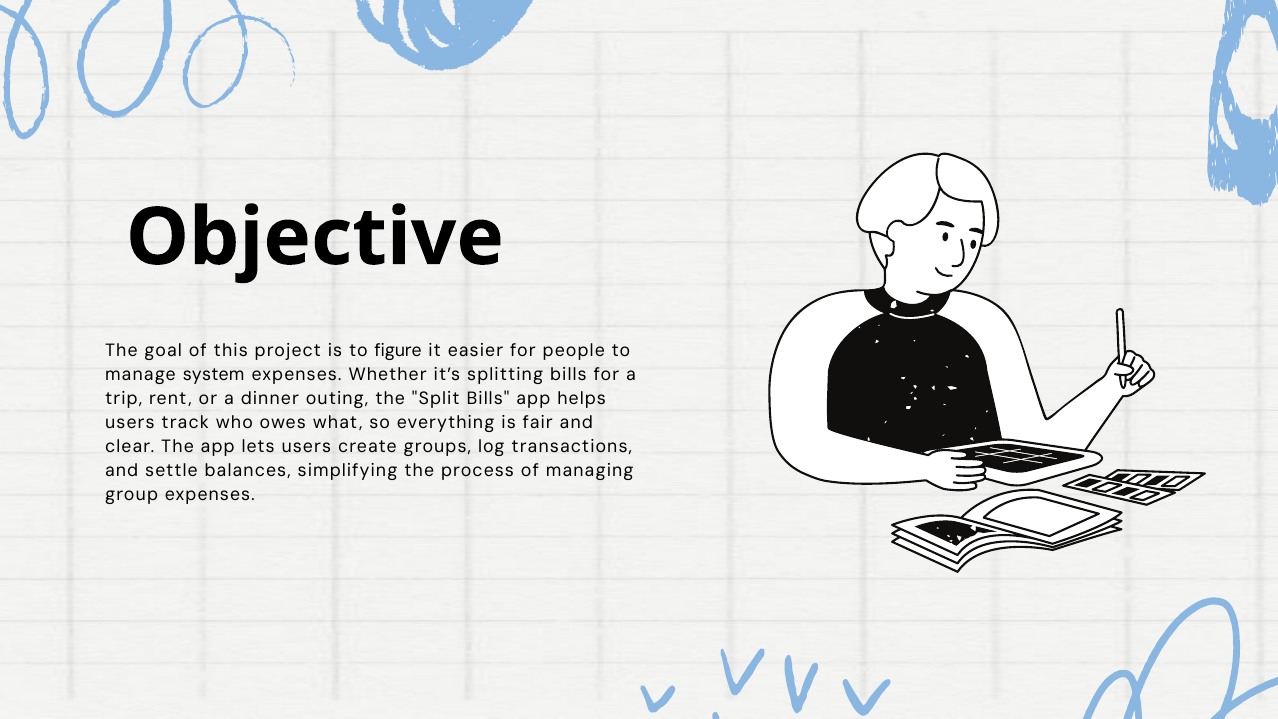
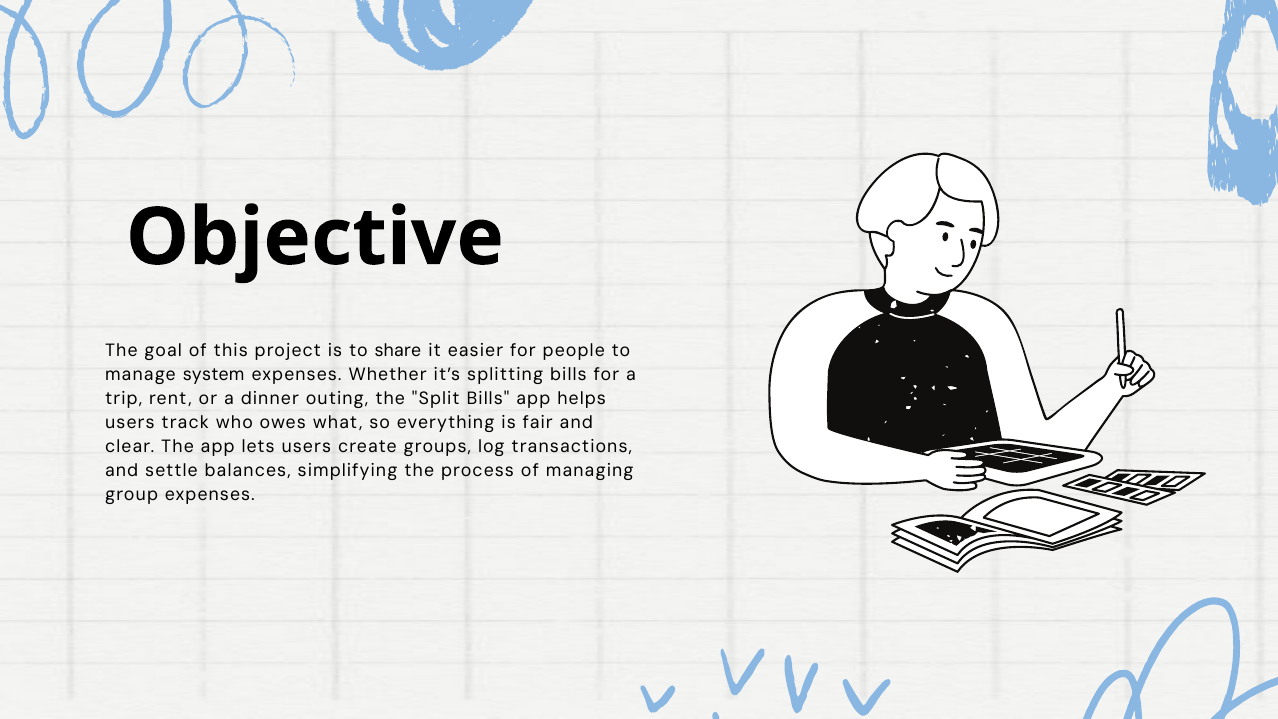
figure: figure -> share (398, 350)
